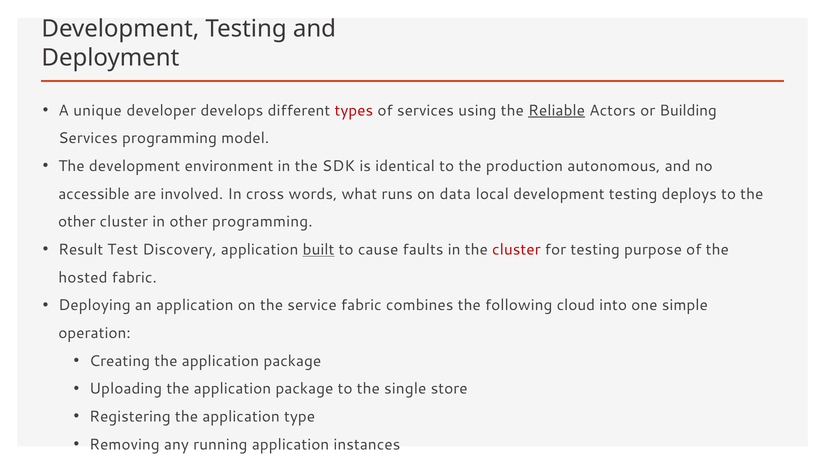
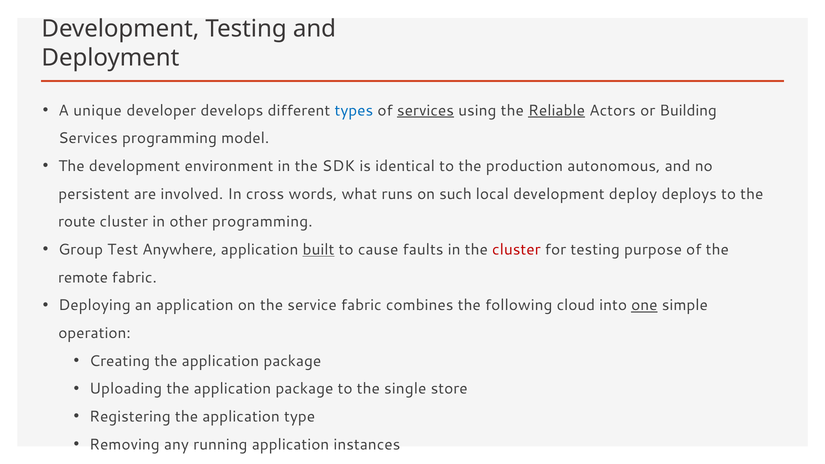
types colour: red -> blue (354, 110)
services underline: none -> present (425, 110)
accessible: accessible -> persistent (94, 194)
data: data -> such (455, 194)
local development testing: testing -> deploy (633, 194)
other: other -> route (77, 222)
Result: Result -> Group (81, 250)
Discovery: Discovery -> Anywhere (180, 250)
hosted: hosted -> remote (83, 277)
one underline: none -> present (644, 305)
